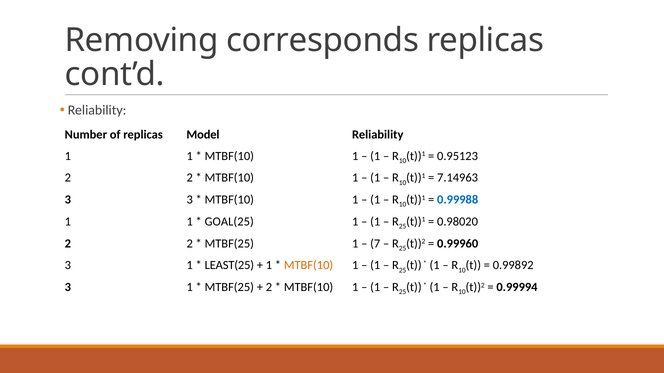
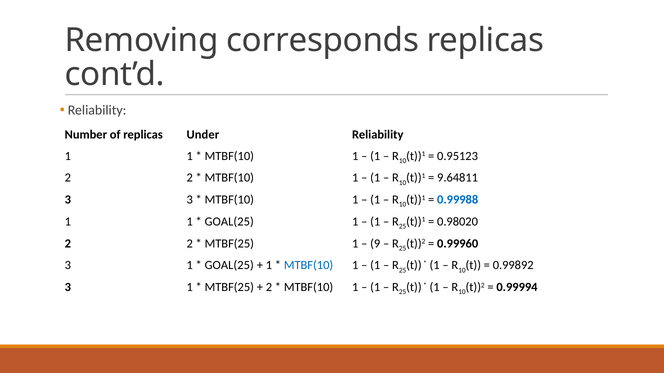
Model: Model -> Under (203, 135)
7.14963: 7.14963 -> 9.64811 (458, 178)
7: 7 -> 9 (375, 244)
LEAST(25: LEAST(25 -> GOAL(25 (229, 266)
MTBF(10 colour: orange -> blue (309, 266)
